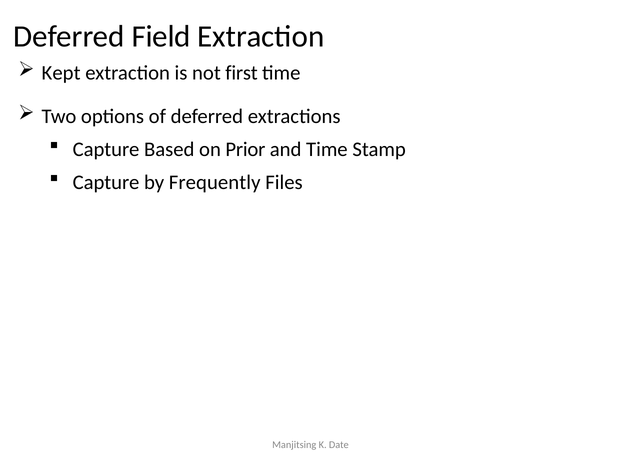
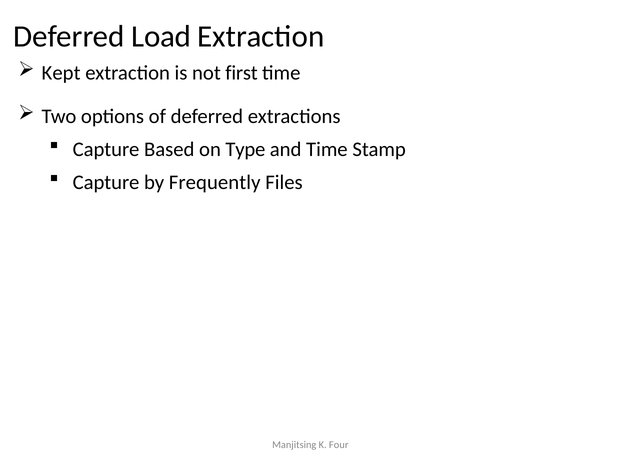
Field: Field -> Load (161, 37)
Prior: Prior -> Type (245, 149)
Date: Date -> Four (339, 445)
